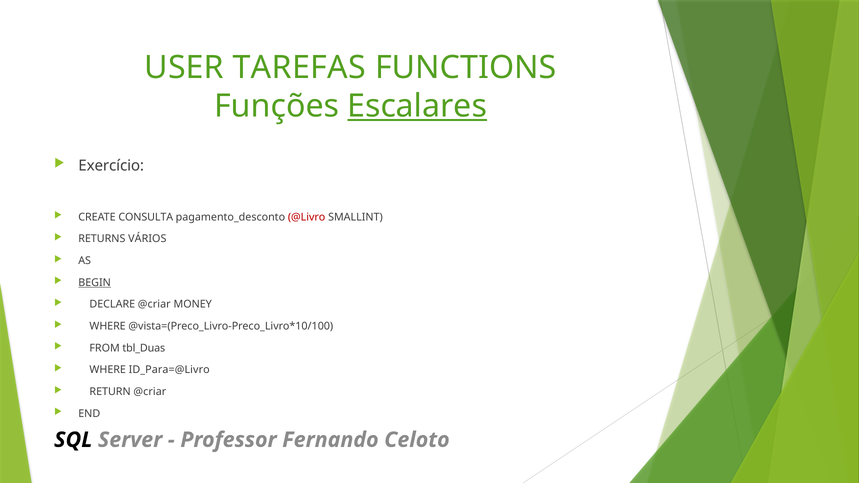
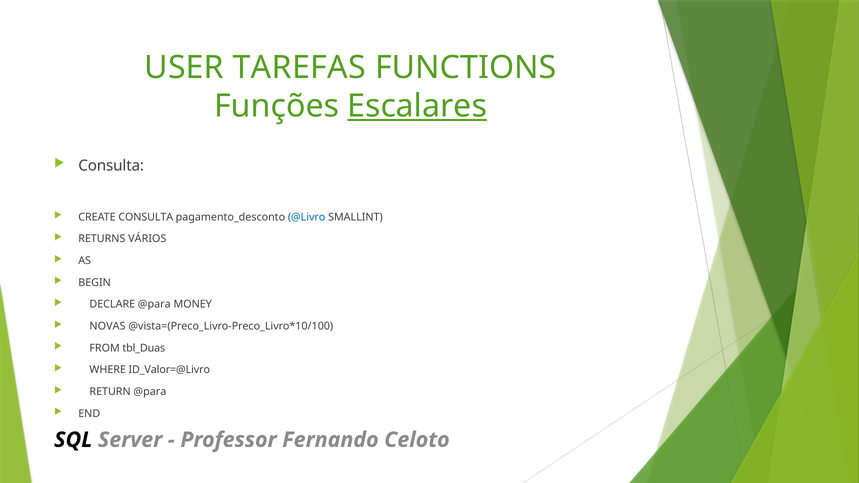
Exercício: Exercício -> Consulta (111, 166)
@Livro colour: red -> blue (307, 217)
BEGIN underline: present -> none (95, 283)
DECLARE @criar: @criar -> @para (154, 304)
WHERE: WHERE -> NOVAS (108, 326)
ID_Para=@Livro: ID_Para=@Livro -> ID_Valor=@Livro (169, 370)
RETURN @criar: @criar -> @para (150, 392)
